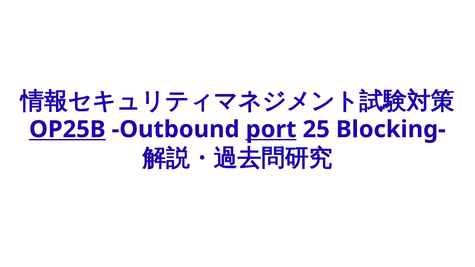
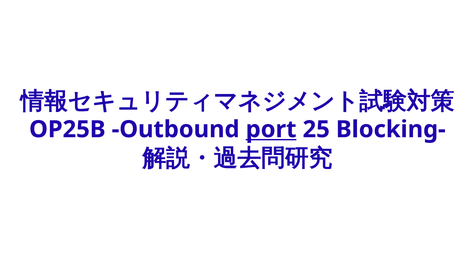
OP25B underline: present -> none (67, 129)
